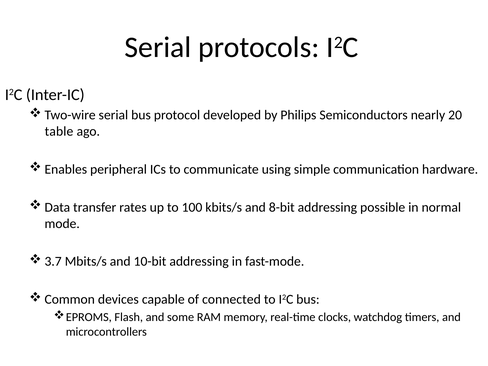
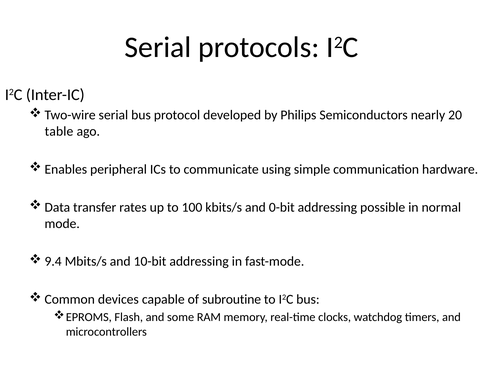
8-bit: 8-bit -> 0-bit (282, 207)
3.7: 3.7 -> 9.4 (53, 262)
connected: connected -> subroutine (232, 299)
